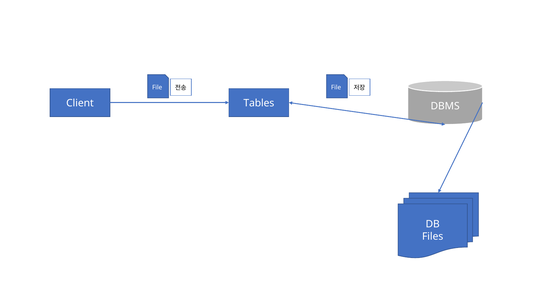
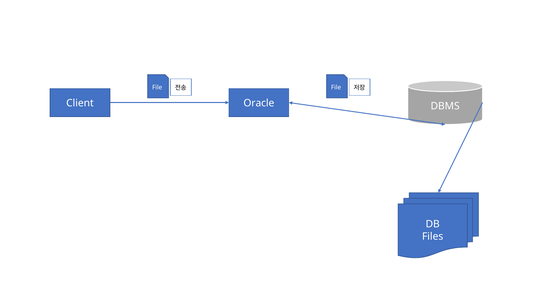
Tables: Tables -> Oracle (259, 103)
